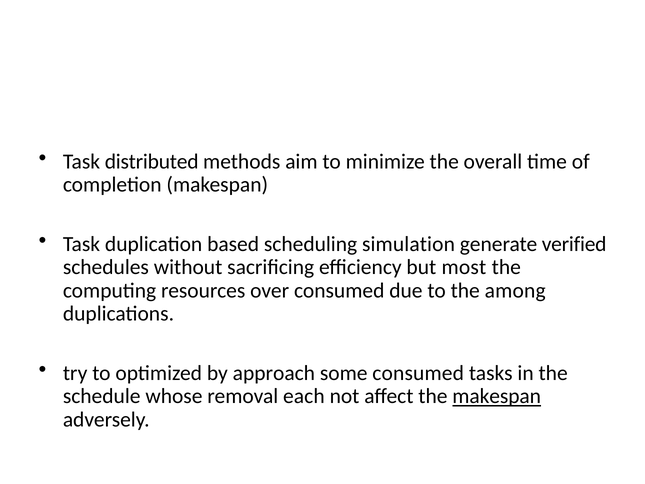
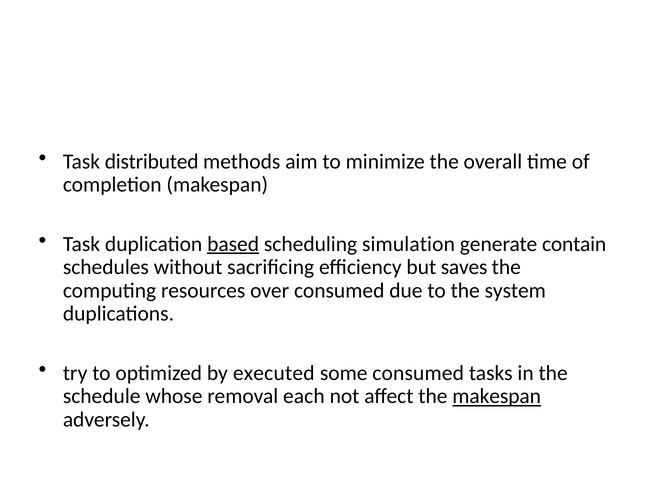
based underline: none -> present (233, 244)
verified: verified -> contain (574, 244)
most: most -> saves (464, 267)
among: among -> system (515, 290)
approach: approach -> executed (274, 373)
